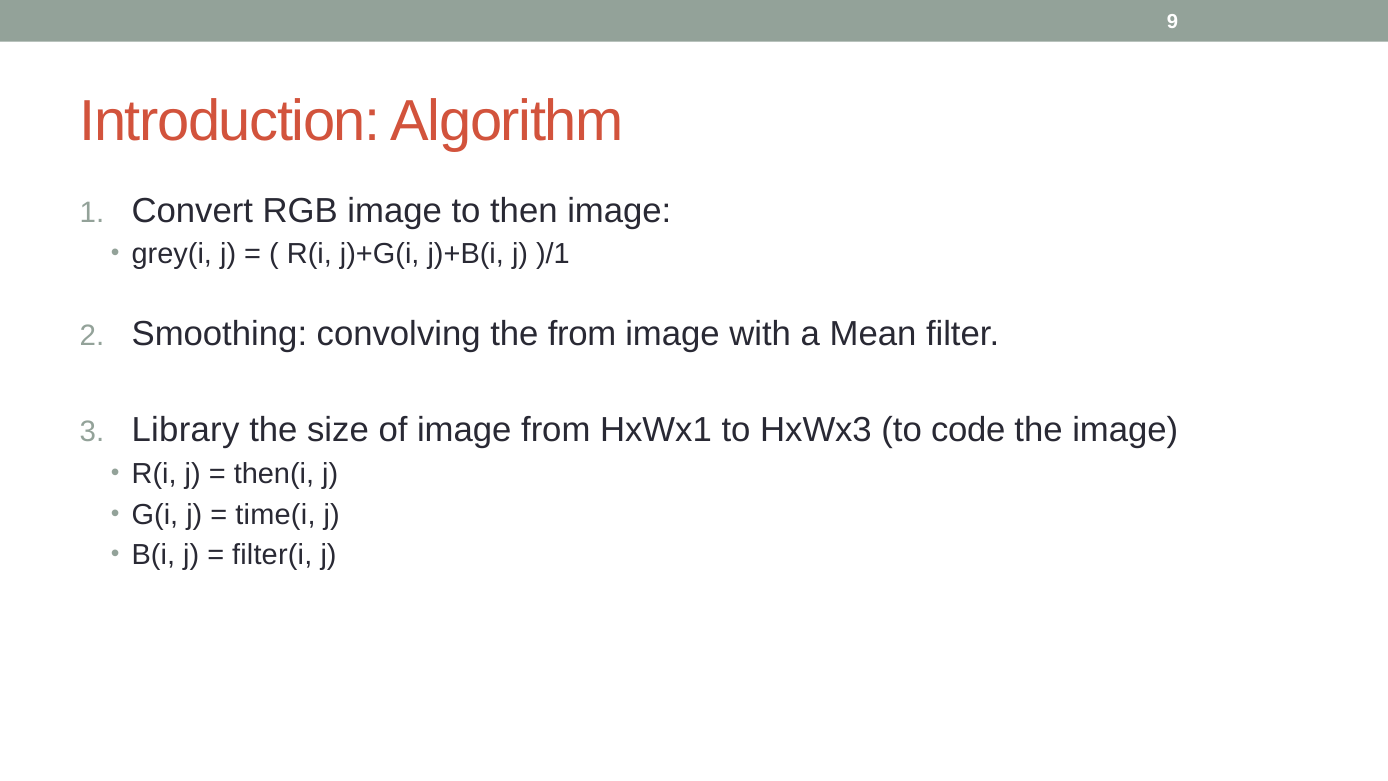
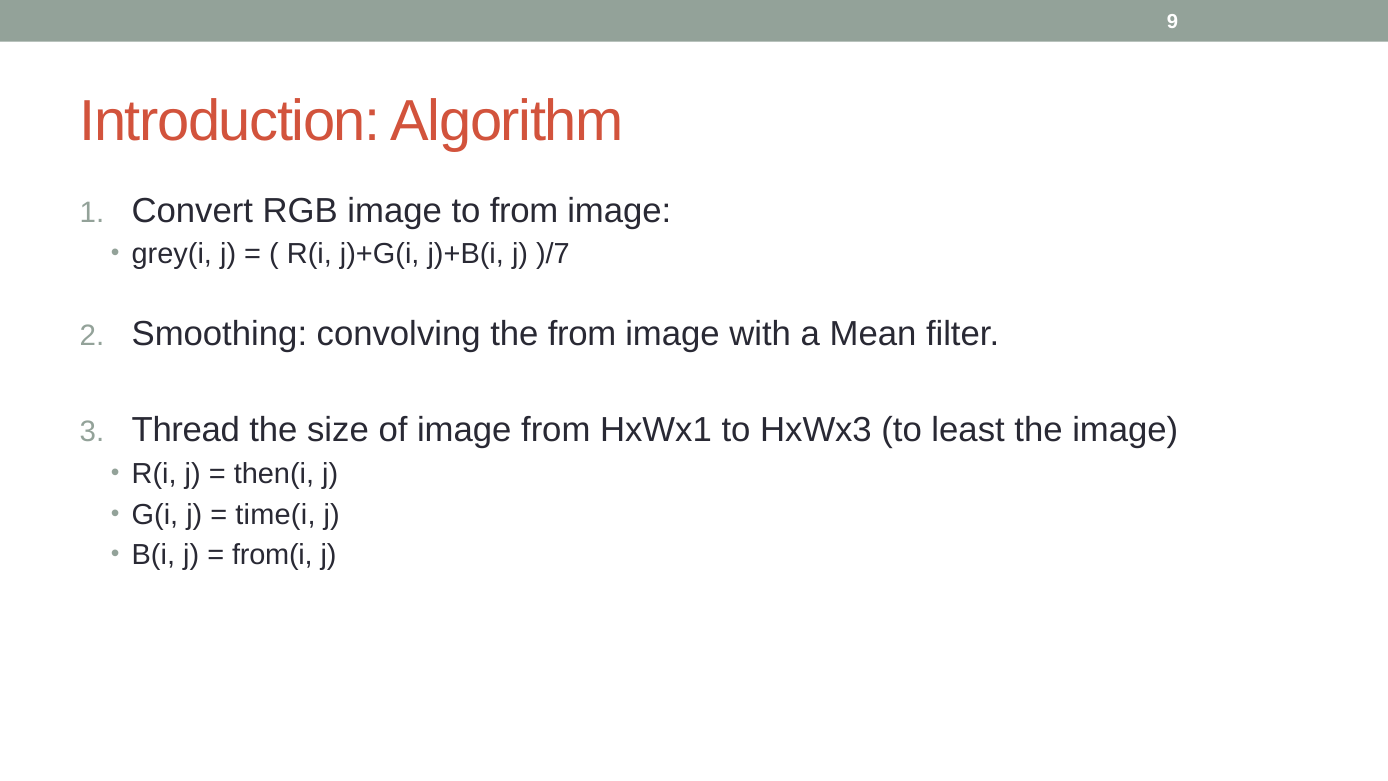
to then: then -> from (524, 211)
)/1: )/1 -> )/7 (553, 254)
Library: Library -> Thread (186, 430)
code: code -> least (968, 430)
filter(i: filter(i -> from(i (272, 555)
